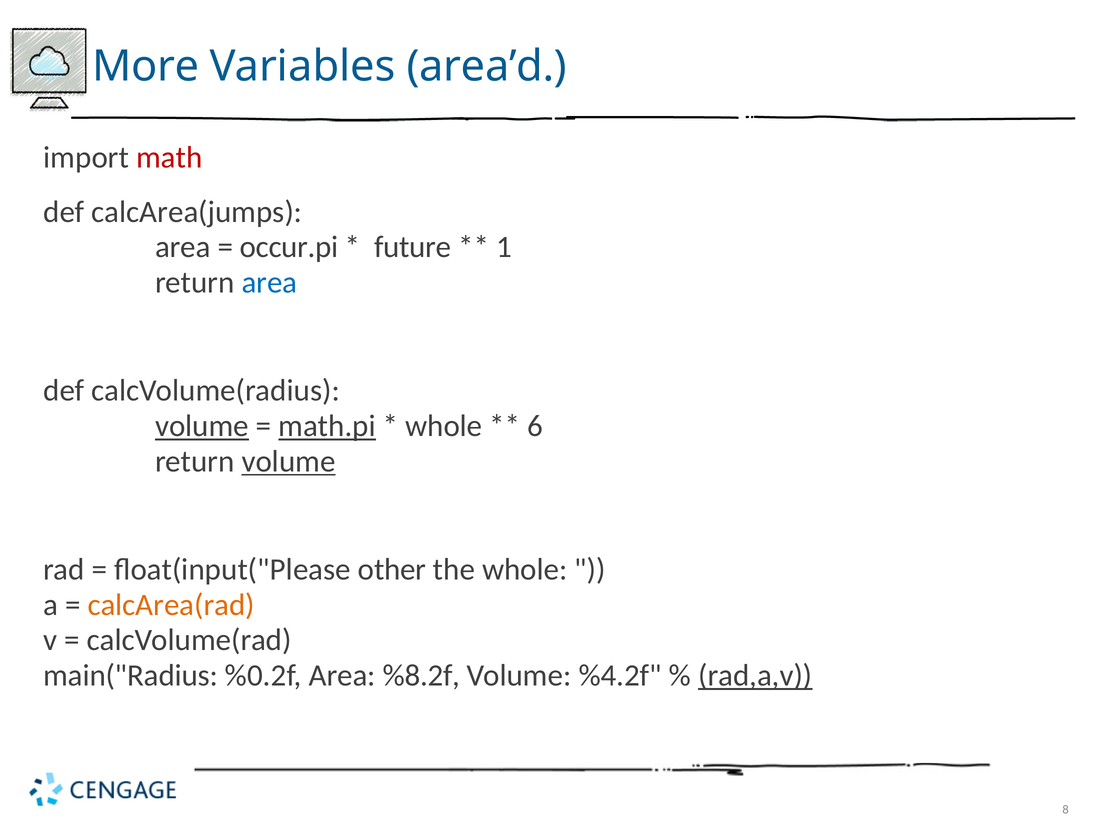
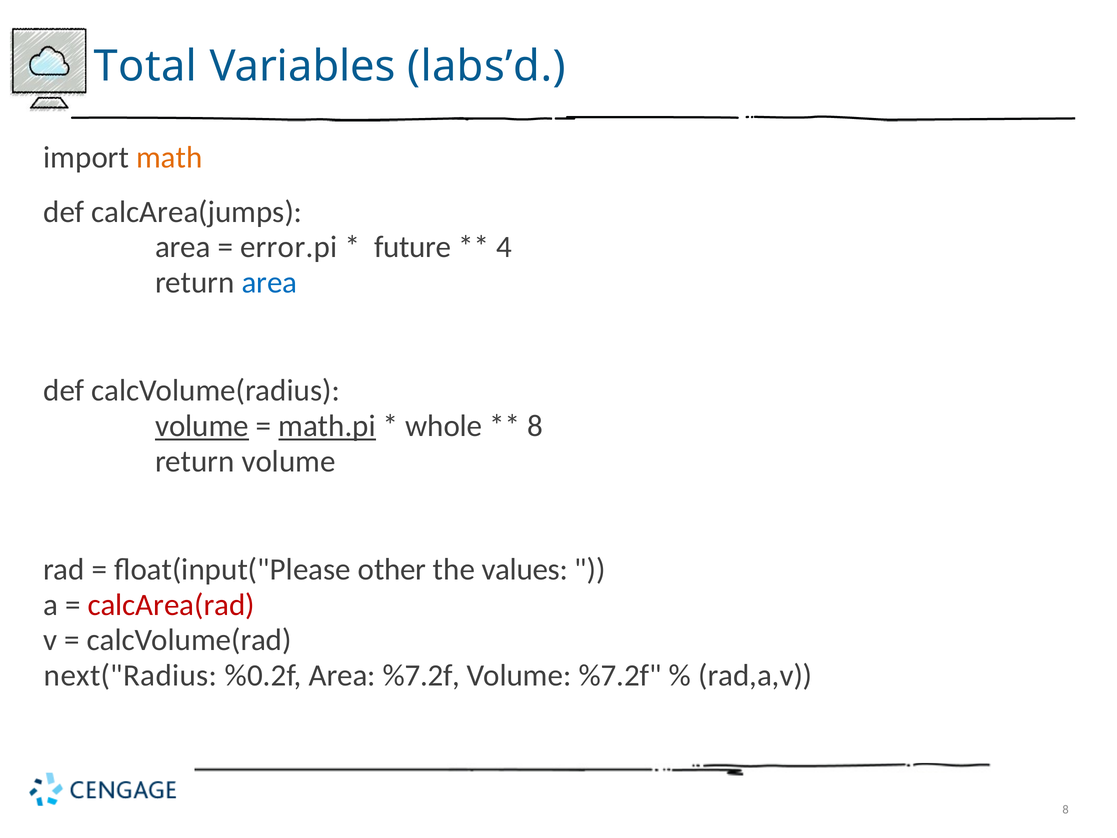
More: More -> Total (145, 67)
area’d: area’d -> labs’d (486, 67)
math colour: red -> orange (169, 158)
occur.pi: occur.pi -> error.pi (289, 247)
1: 1 -> 4 (504, 247)
6: 6 -> 8 (535, 426)
volume underline: present -> none (289, 461)
the whole: whole -> values (525, 569)
calcArea(rad colour: orange -> red (171, 605)
main("Radius: main("Radius -> next("Radius (130, 675)
Area %8.2f: %8.2f -> %7.2f (421, 675)
Volume %4.2f: %4.2f -> %7.2f (620, 675)
rad,a,v underline: present -> none (755, 675)
